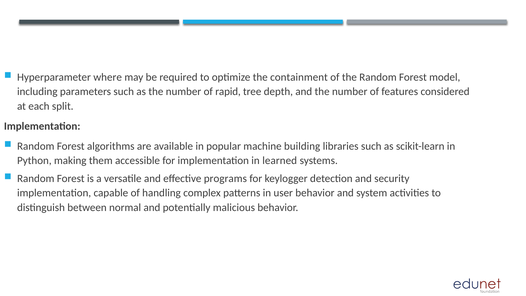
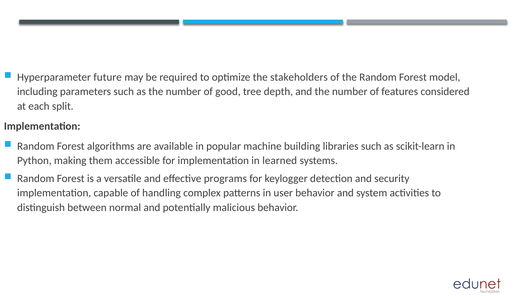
where: where -> future (108, 77)
containment: containment -> stakeholders (299, 77)
rapid: rapid -> good (228, 92)
